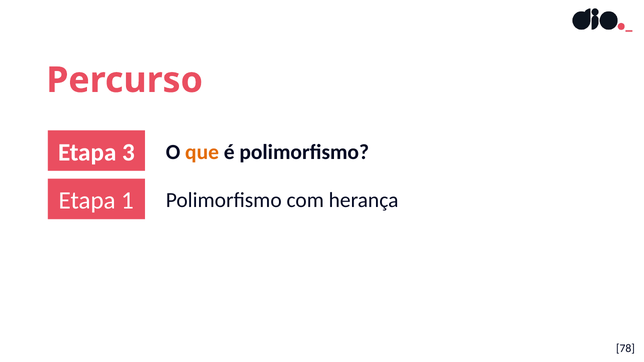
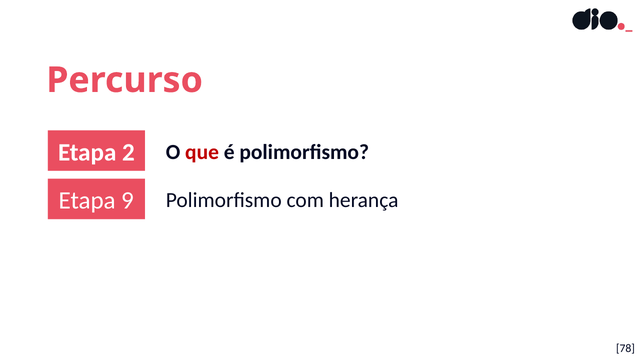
3: 3 -> 2 (128, 152)
que colour: orange -> red (202, 152)
1: 1 -> 9 (128, 201)
